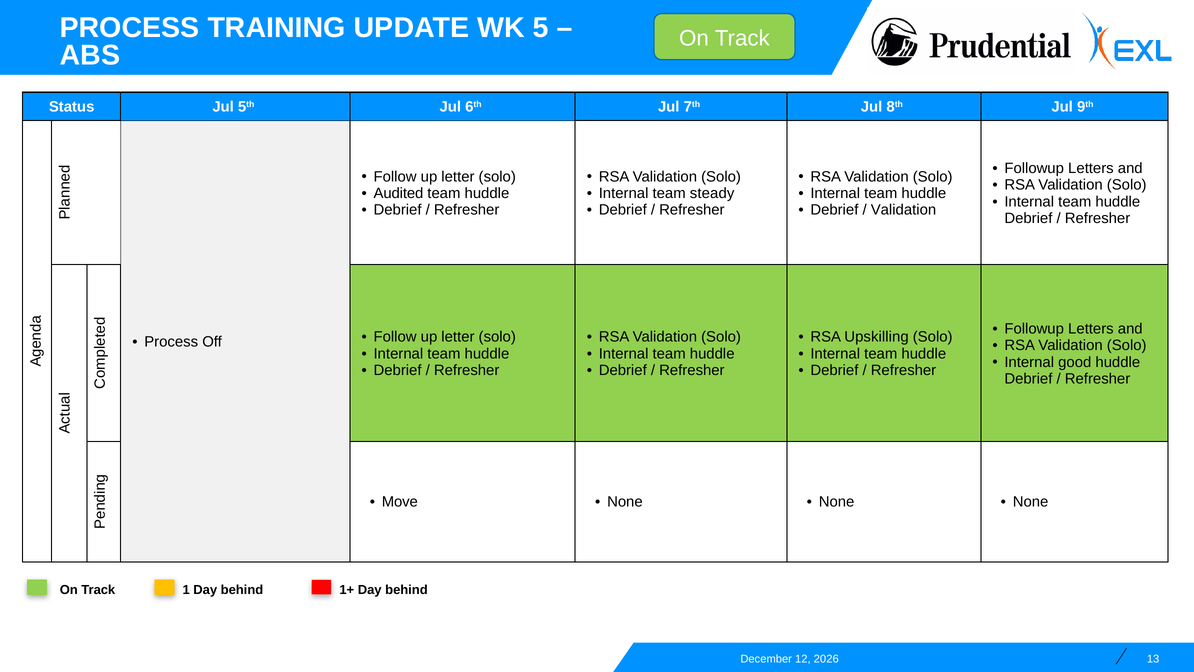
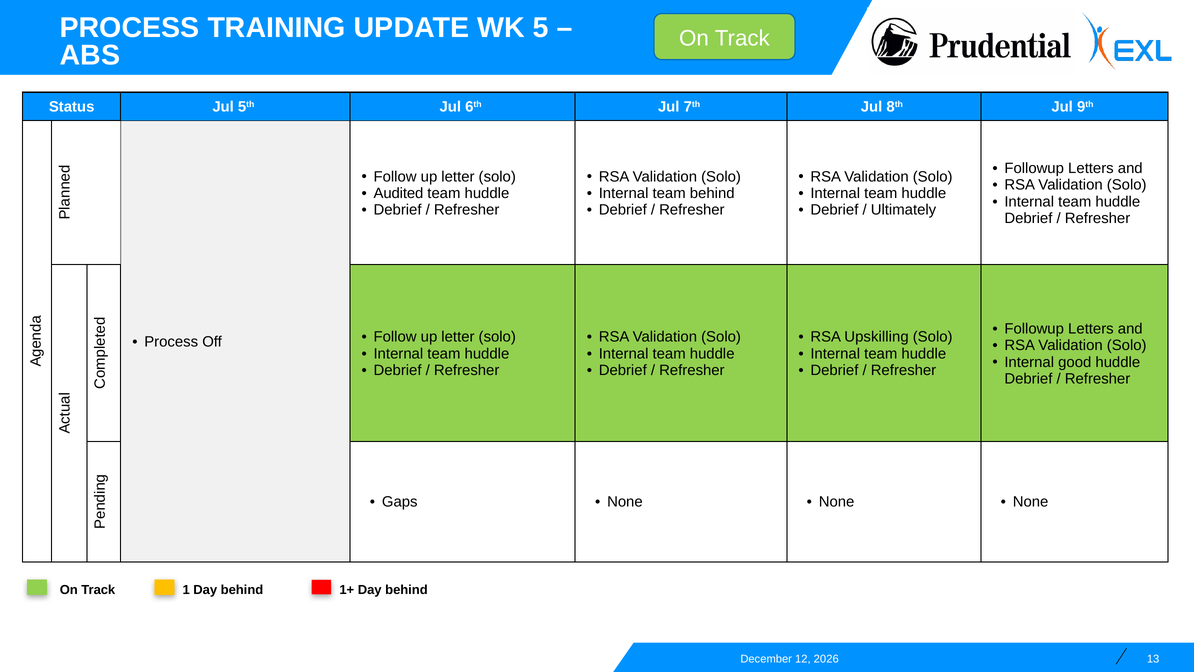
team steady: steady -> behind (712, 193)
Validation: Validation -> Ultimately (903, 210)
Move: Move -> Gaps (400, 502)
